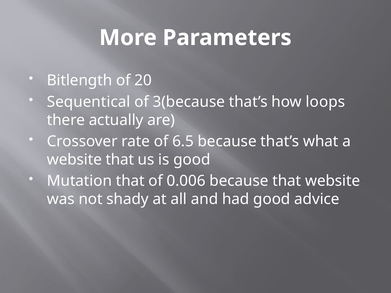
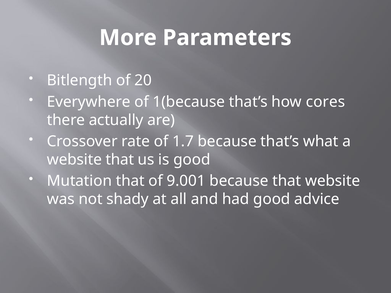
Sequentical: Sequentical -> Everywhere (89, 102)
3(because: 3(because -> 1(because (189, 102)
loops: loops -> cores (325, 102)
6.5: 6.5 -> 1.7 (183, 141)
0.006: 0.006 -> 9.001 (186, 181)
